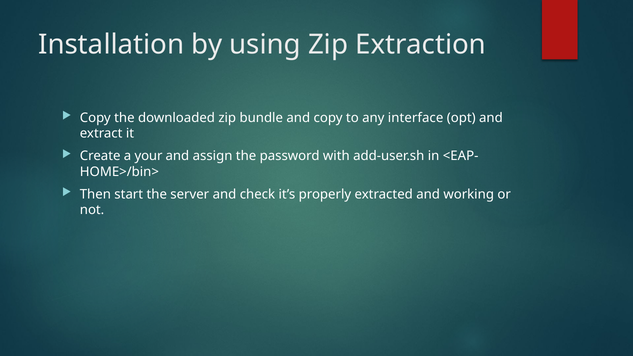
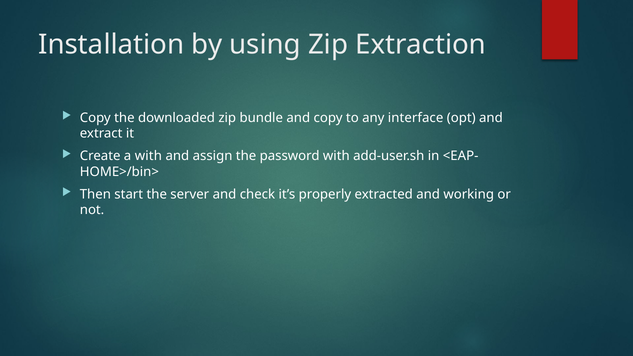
a your: your -> with (148, 156)
